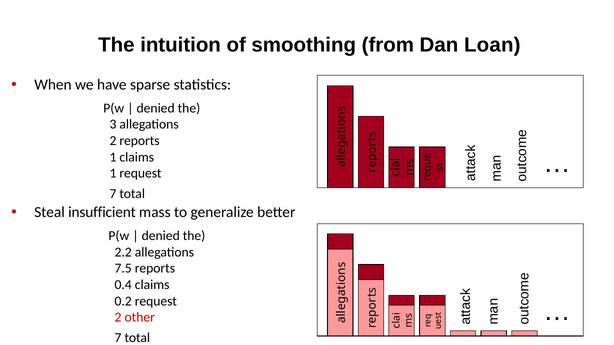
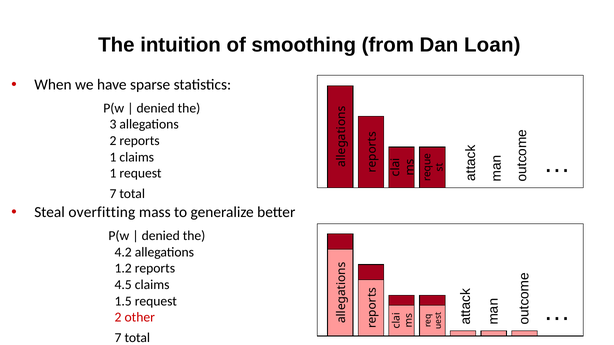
insufficient: insufficient -> overfitting (102, 213)
2.2: 2.2 -> 4.2 (123, 252)
7.5: 7.5 -> 1.2 (123, 269)
0.4: 0.4 -> 4.5 (123, 285)
0.2: 0.2 -> 1.5 (123, 301)
